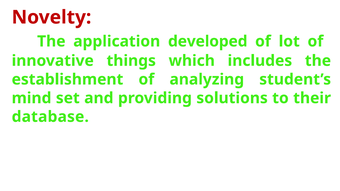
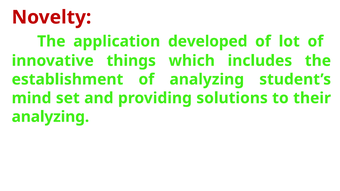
database: database -> analyzing (50, 117)
